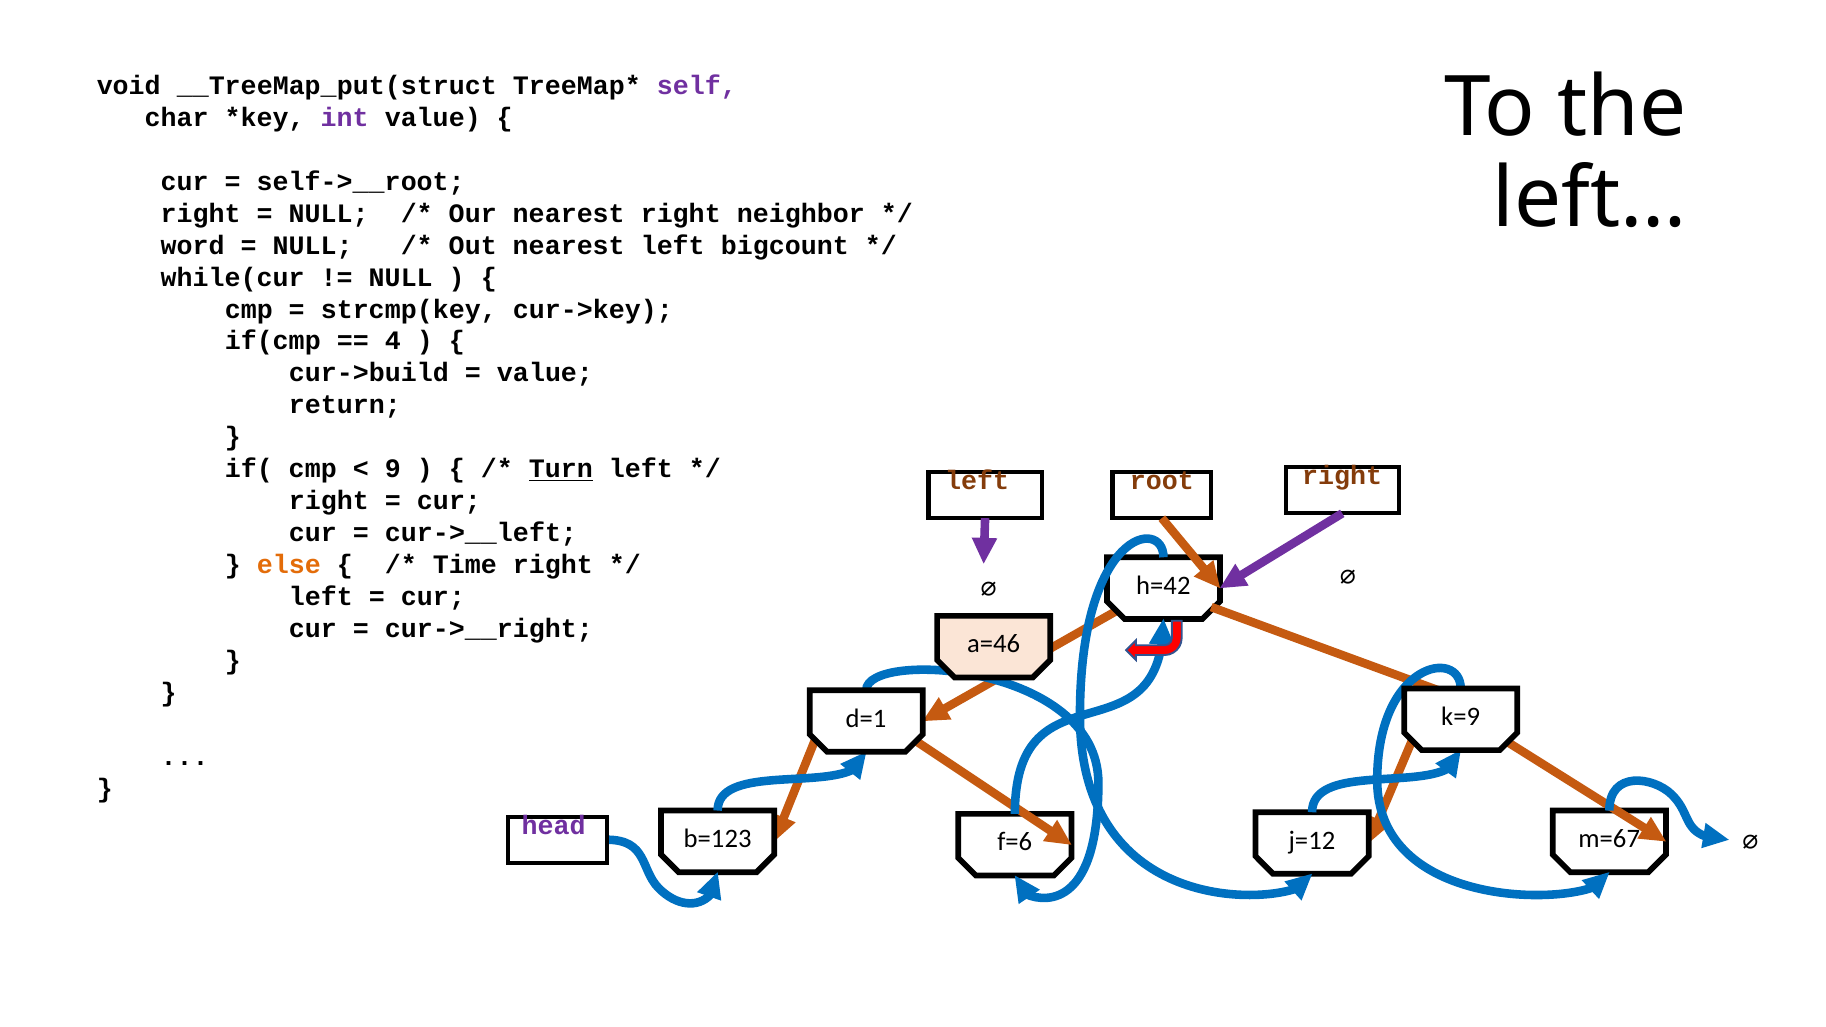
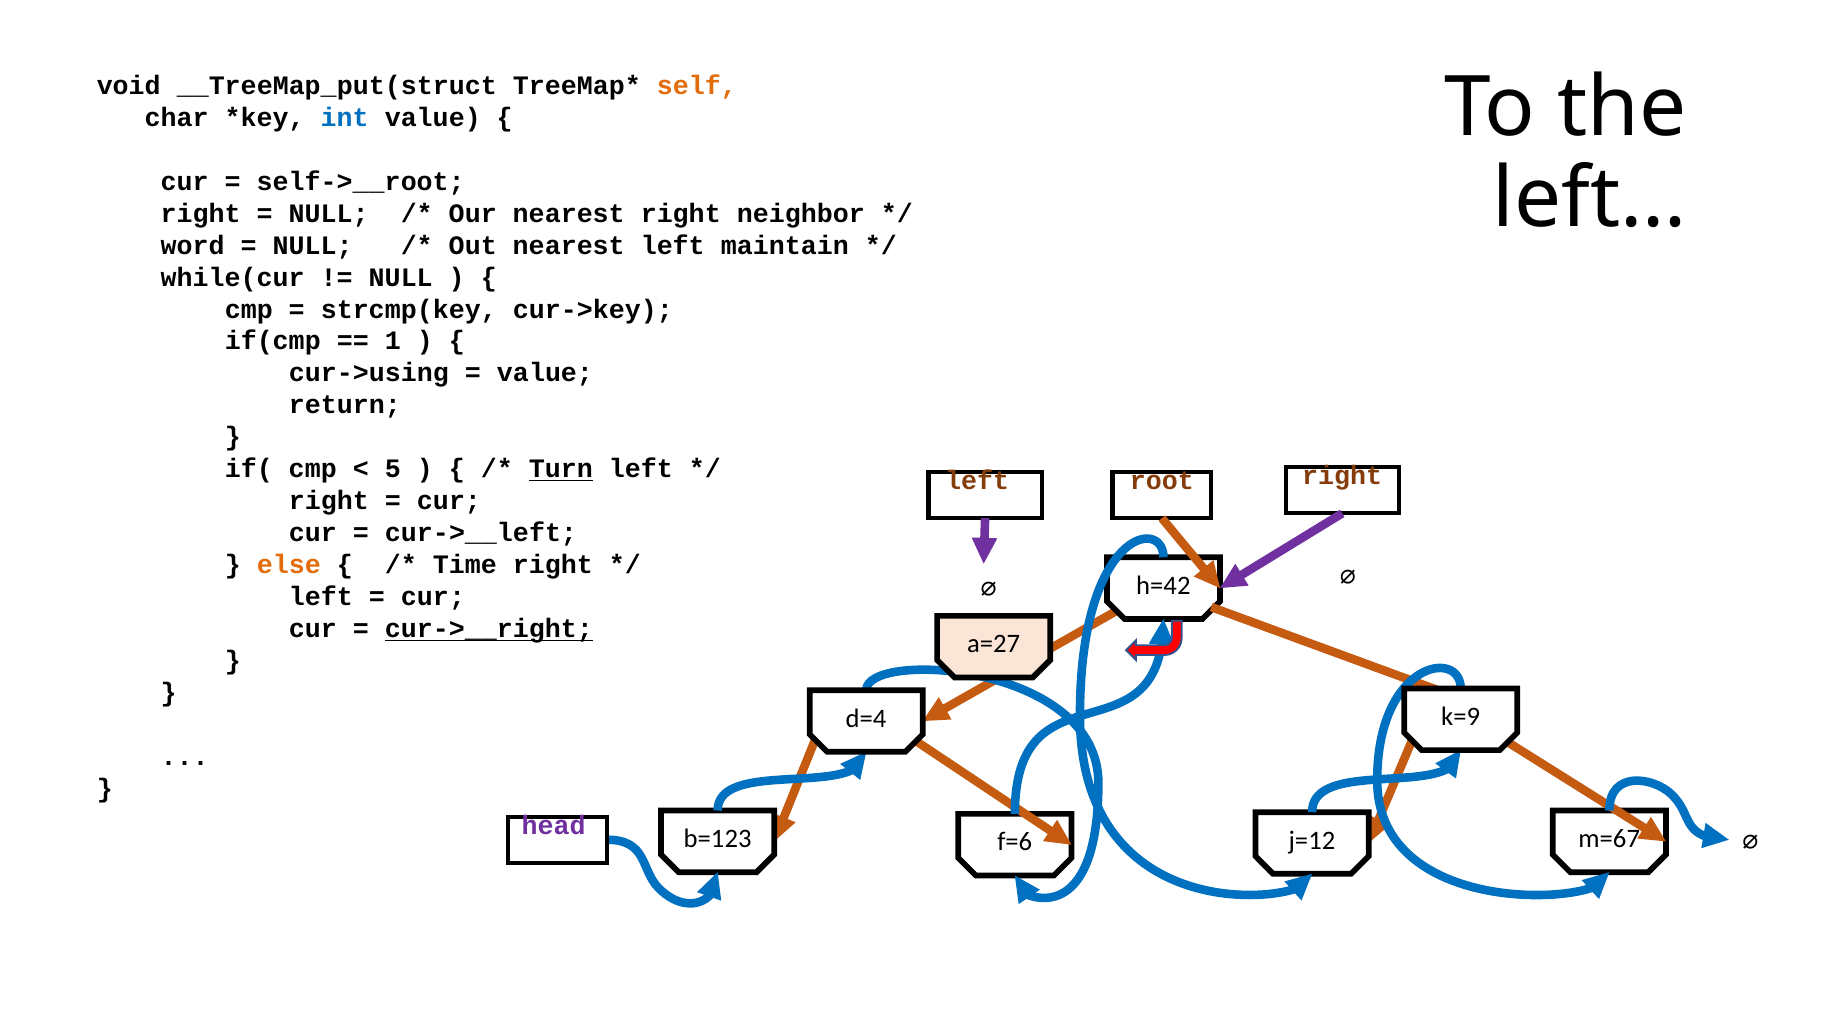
self colour: purple -> orange (697, 85)
int colour: purple -> blue (345, 117)
bigcount: bigcount -> maintain (785, 245)
4: 4 -> 1 (393, 341)
cur->build: cur->build -> cur->using (369, 373)
9: 9 -> 5 (393, 469)
cur->__right underline: none -> present (489, 629)
a=46: a=46 -> a=27 (994, 644)
d=1: d=1 -> d=4 (866, 718)
